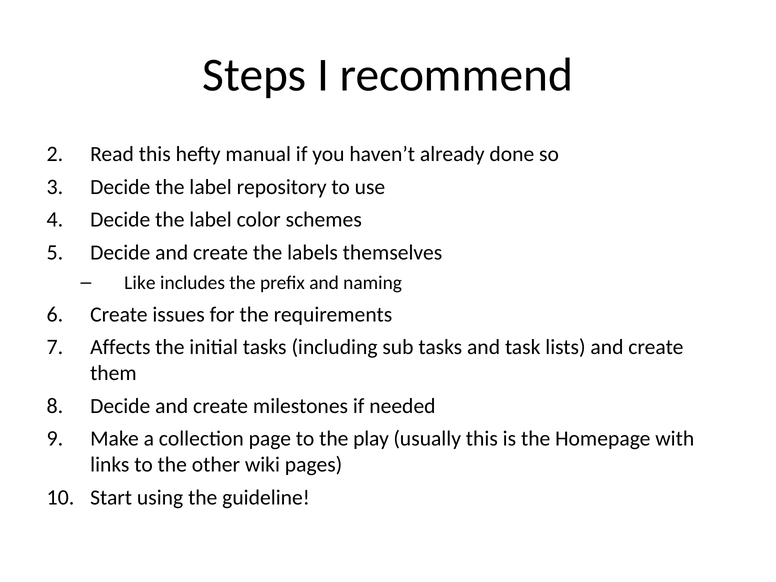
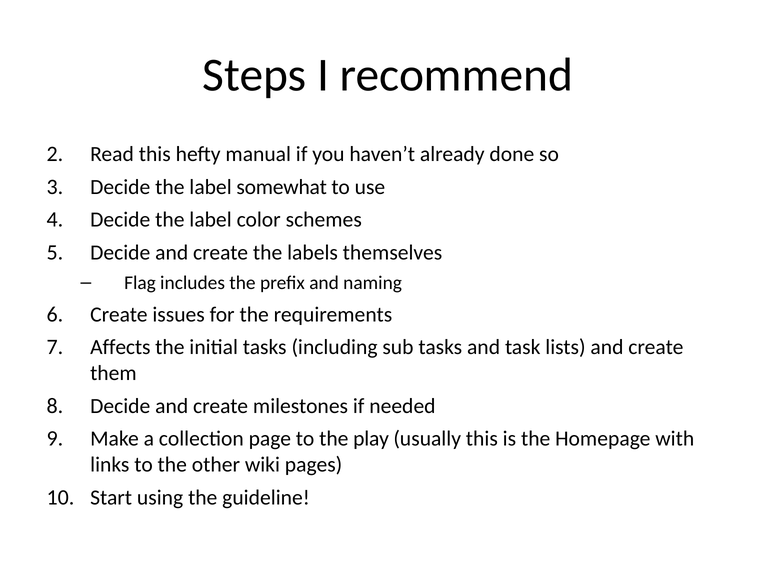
repository: repository -> somewhat (282, 187)
Like: Like -> Flag (140, 283)
